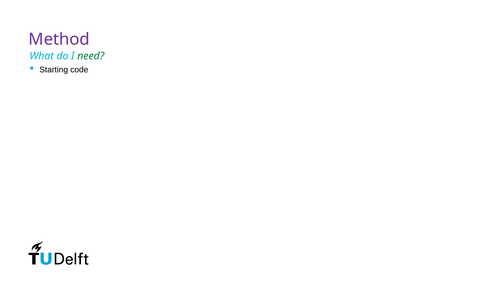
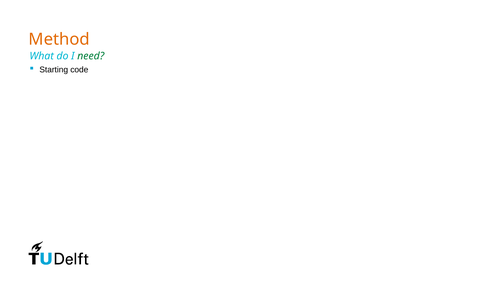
Method colour: purple -> orange (59, 39)
